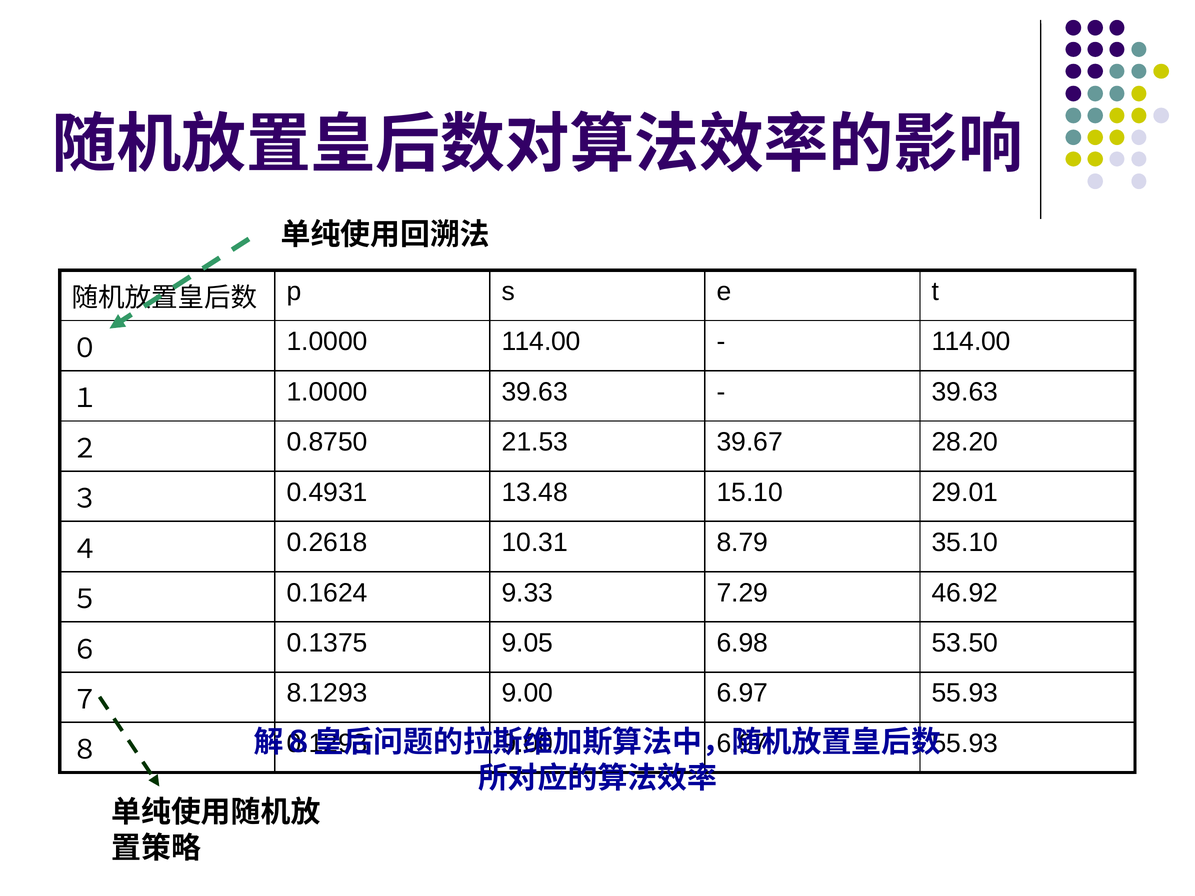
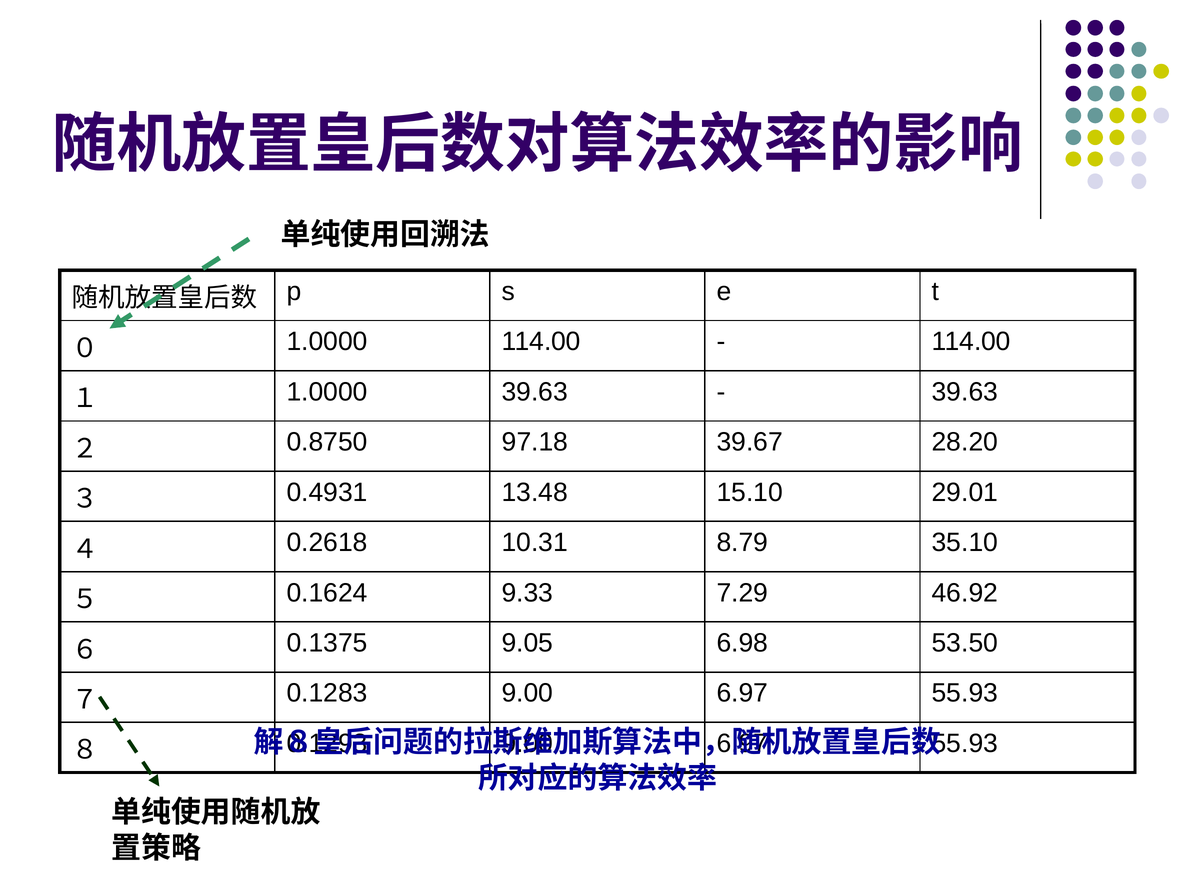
21.53: 21.53 -> 97.18 (535, 442)
8.1293: 8.1293 -> 0.1283 (327, 693)
